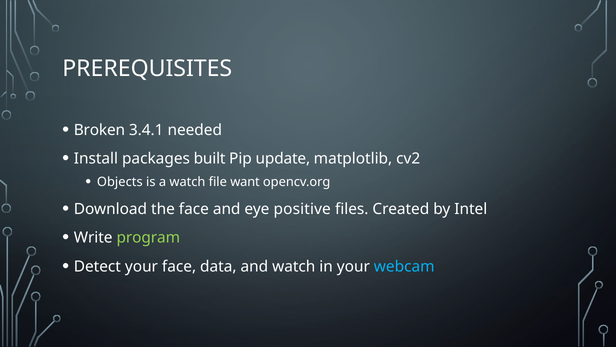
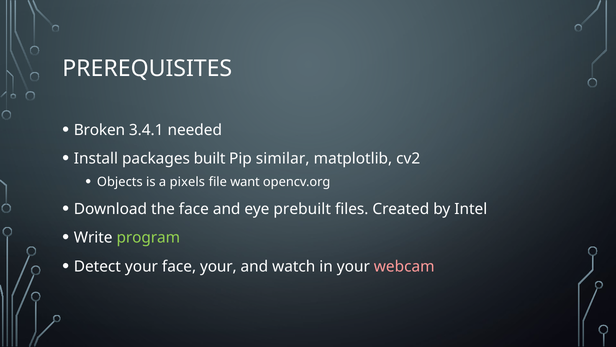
update: update -> similar (283, 159)
a watch: watch -> pixels (187, 182)
positive: positive -> prebuilt (302, 209)
face data: data -> your (218, 266)
webcam colour: light blue -> pink (404, 266)
